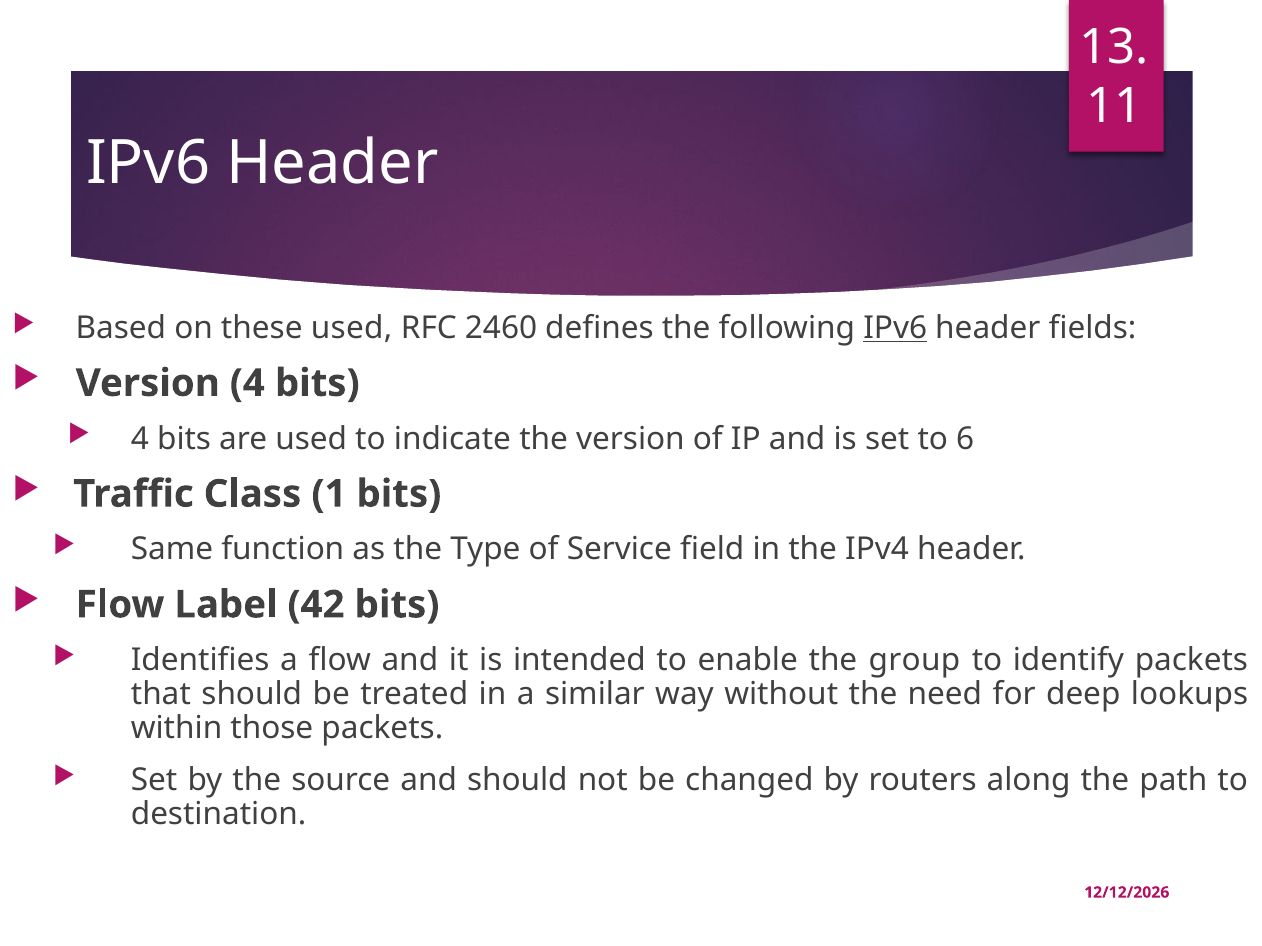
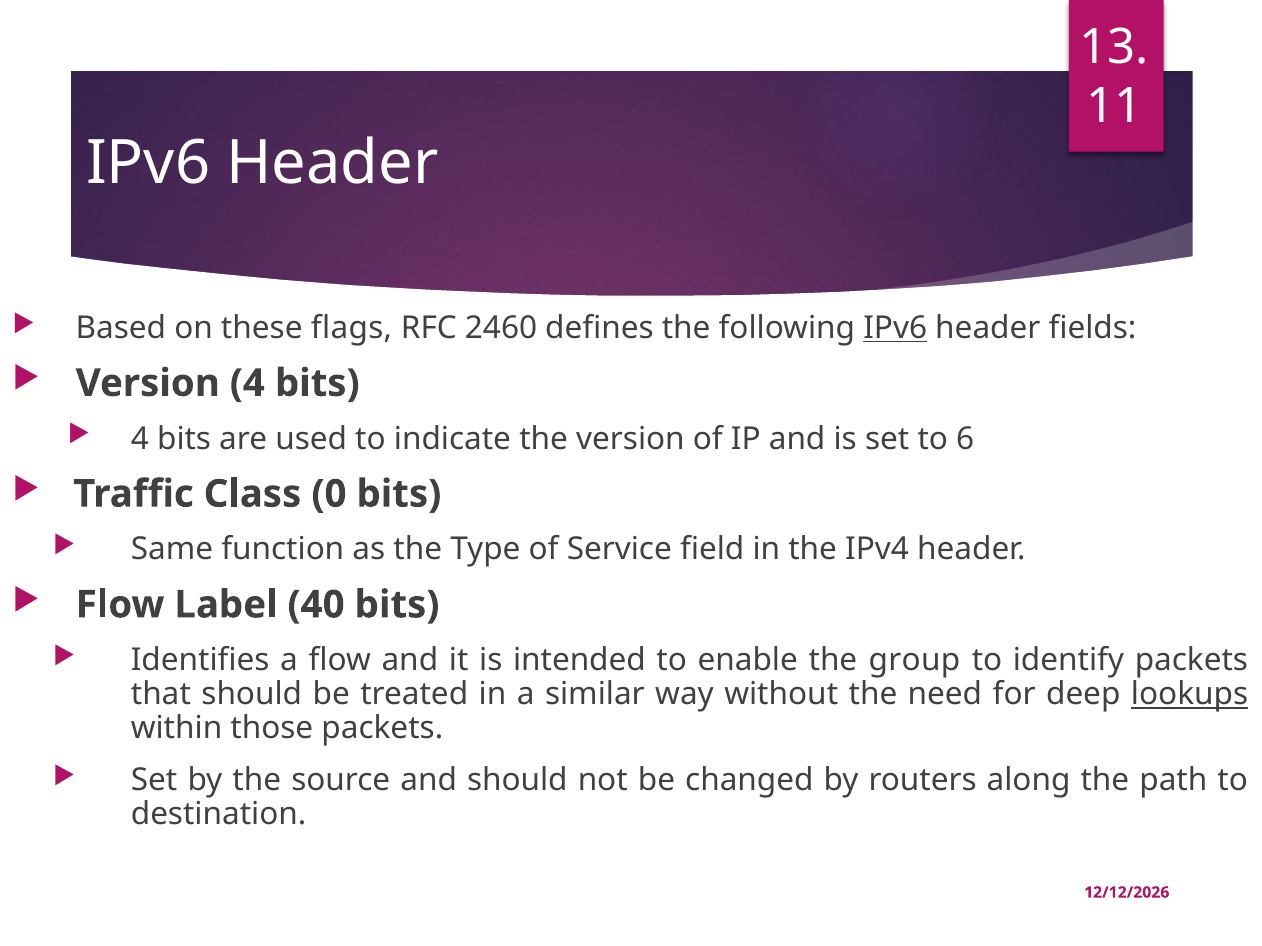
these used: used -> flags (352, 328)
1: 1 -> 0 (329, 494)
42: 42 -> 40 (316, 605)
lookups underline: none -> present (1190, 695)
